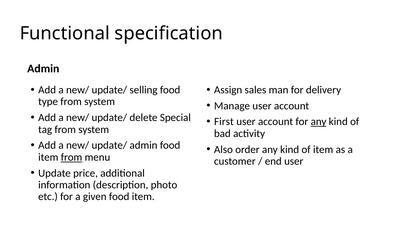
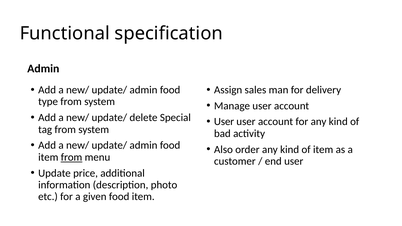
selling: selling -> admin (143, 90)
First: First -> User (224, 122)
any underline: present -> none (319, 122)
